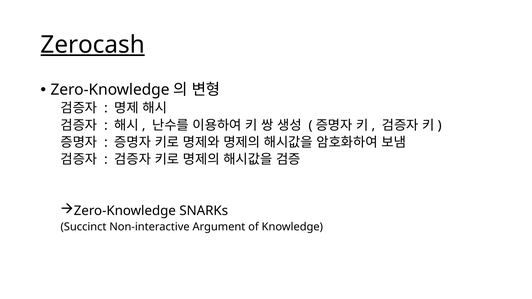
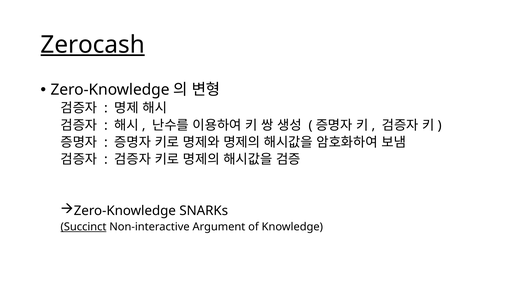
Succinct underline: none -> present (83, 227)
